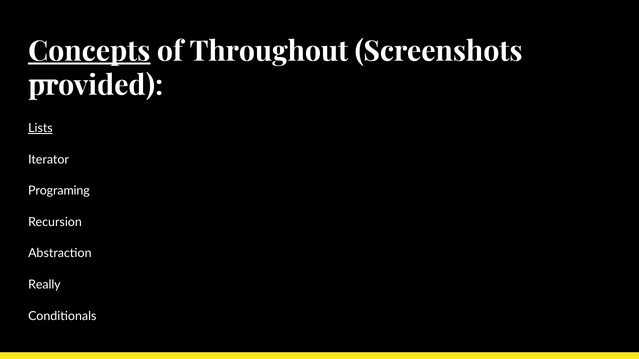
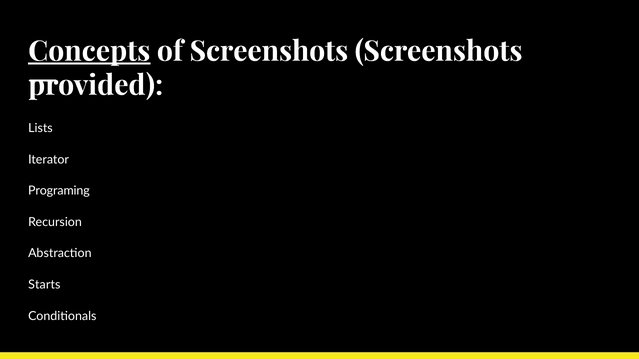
of Throughout: Throughout -> Screenshots (269, 51)
Lists underline: present -> none (40, 128)
Really: Really -> Starts (44, 285)
